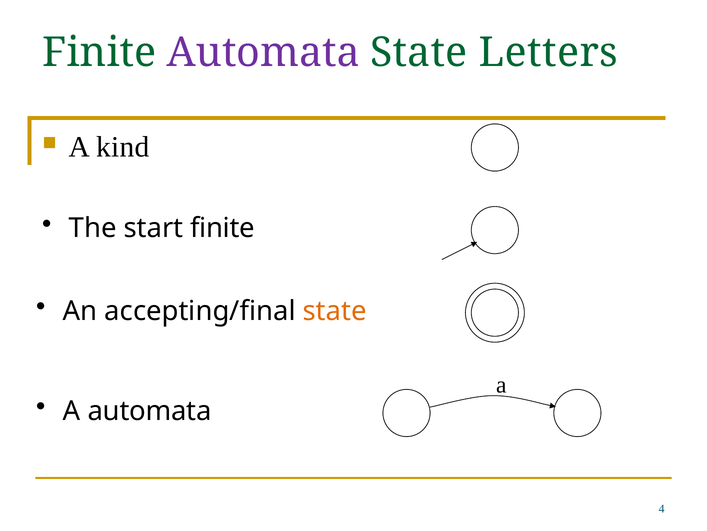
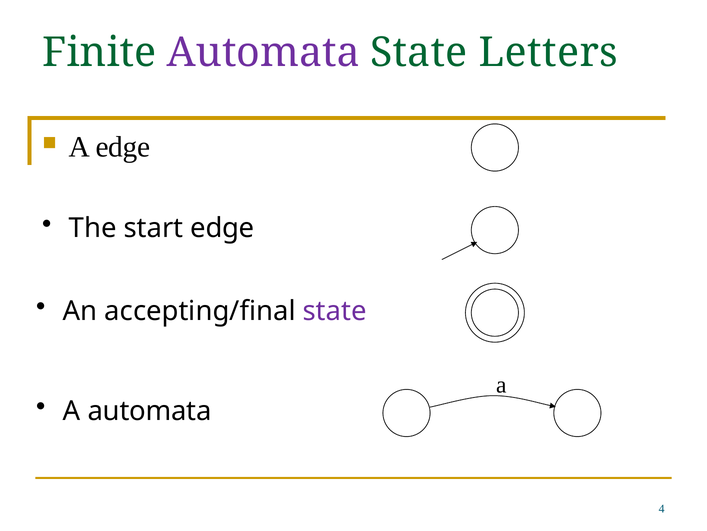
A kind: kind -> edge (123, 147)
start finite: finite -> edge (222, 228)
state colour: orange -> purple (335, 311)
